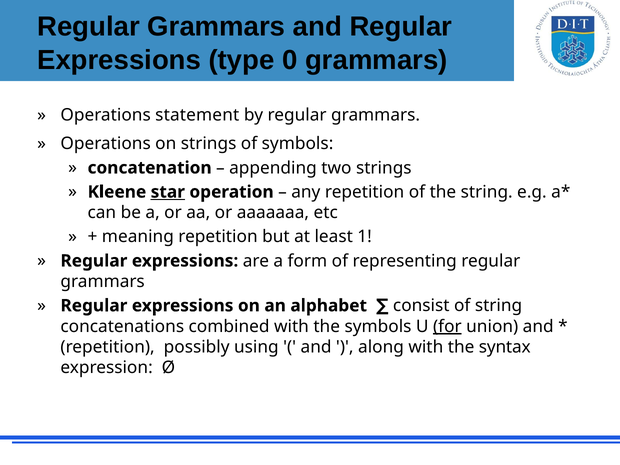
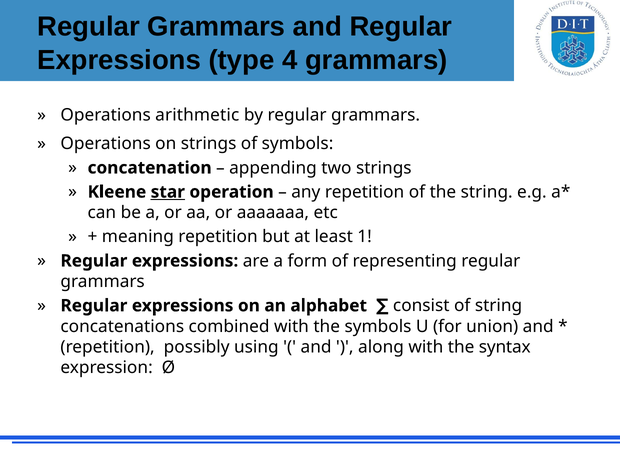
0: 0 -> 4 (290, 60)
statement: statement -> arithmetic (197, 115)
for underline: present -> none (447, 326)
